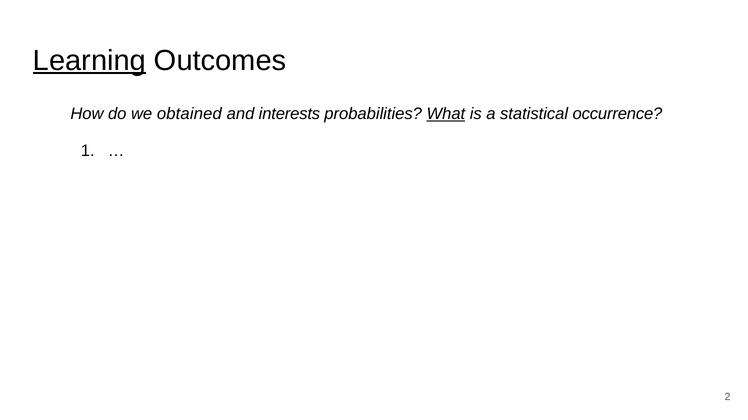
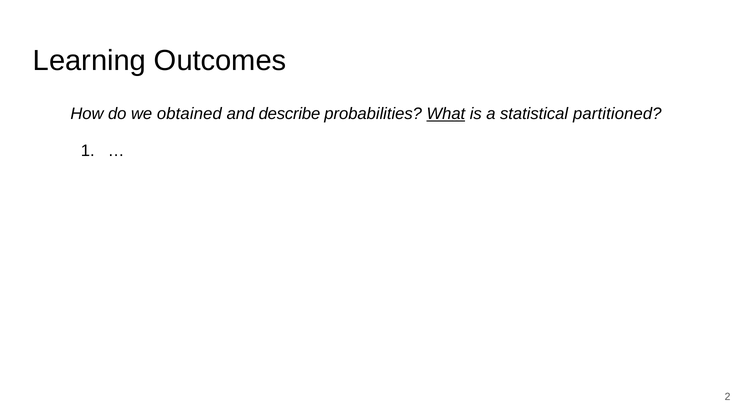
Learning underline: present -> none (89, 61)
interests: interests -> describe (289, 114)
occurrence: occurrence -> partitioned (617, 114)
